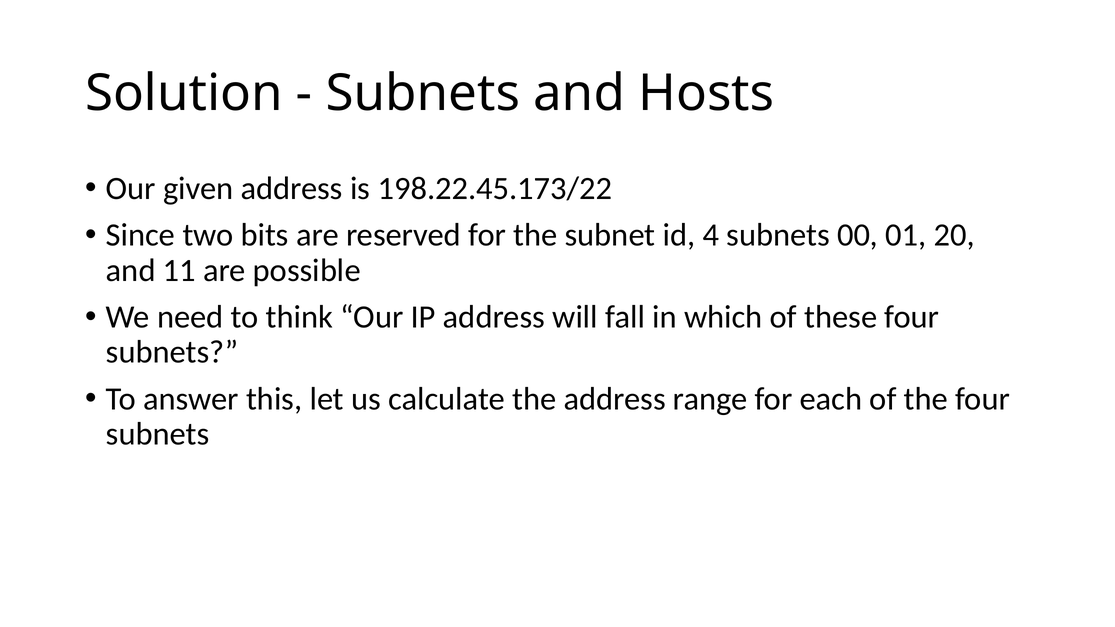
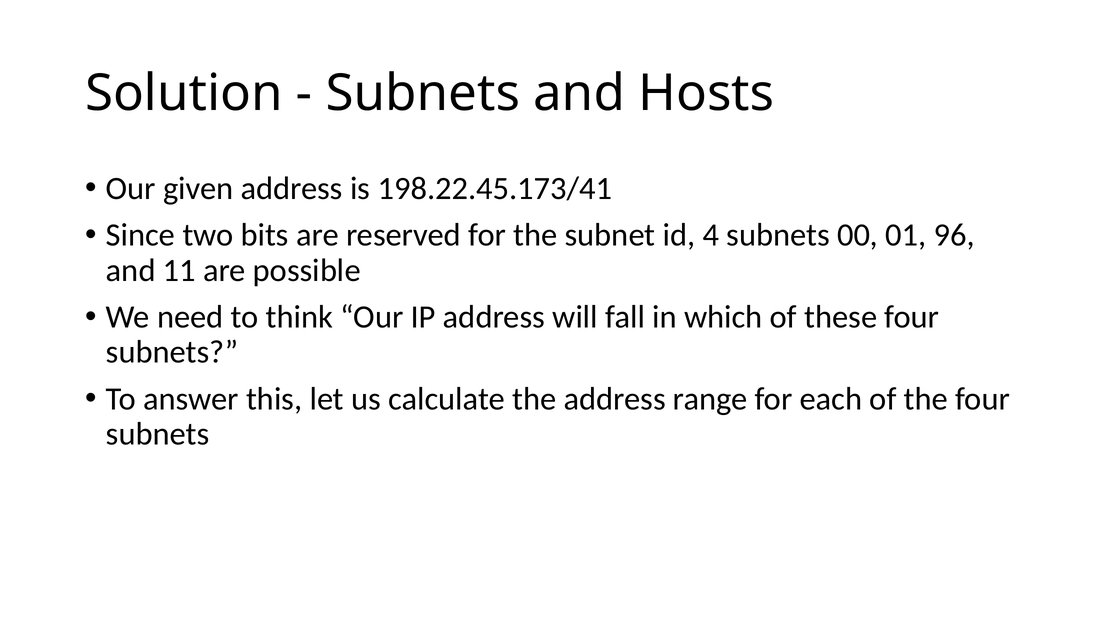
198.22.45.173/22: 198.22.45.173/22 -> 198.22.45.173/41 (495, 189)
20: 20 -> 96 (954, 235)
